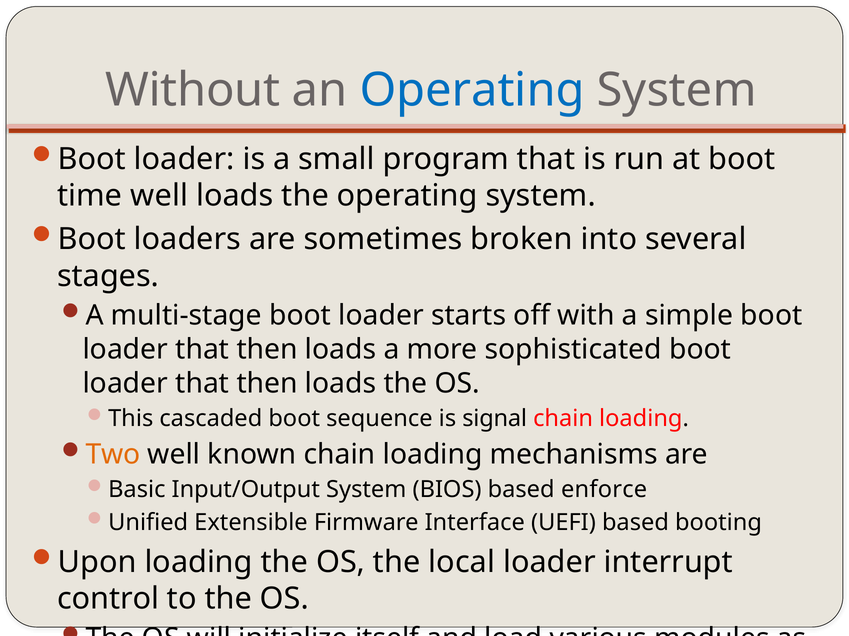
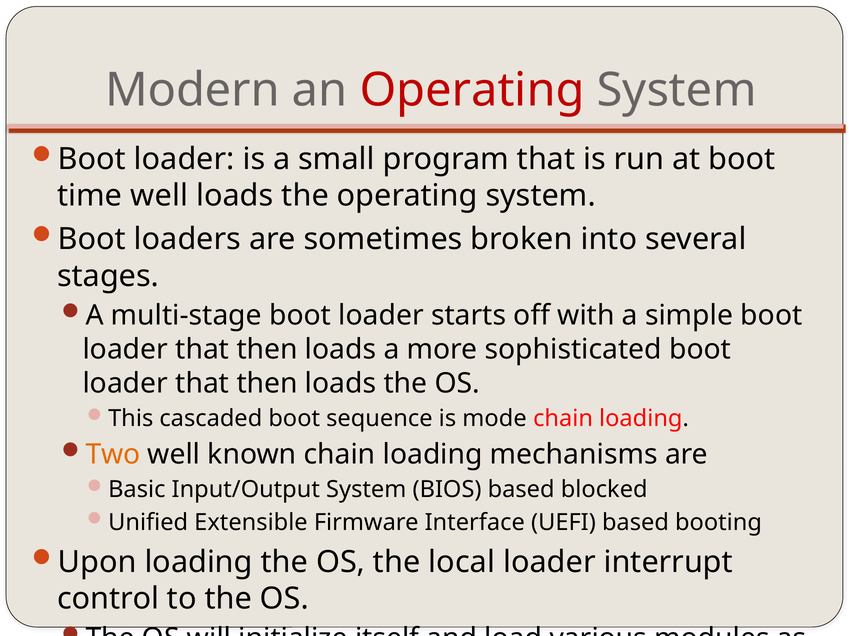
Without: Without -> Modern (192, 90)
Operating colour: blue -> red (472, 90)
signal: signal -> mode (495, 419)
enforce: enforce -> blocked (604, 490)
